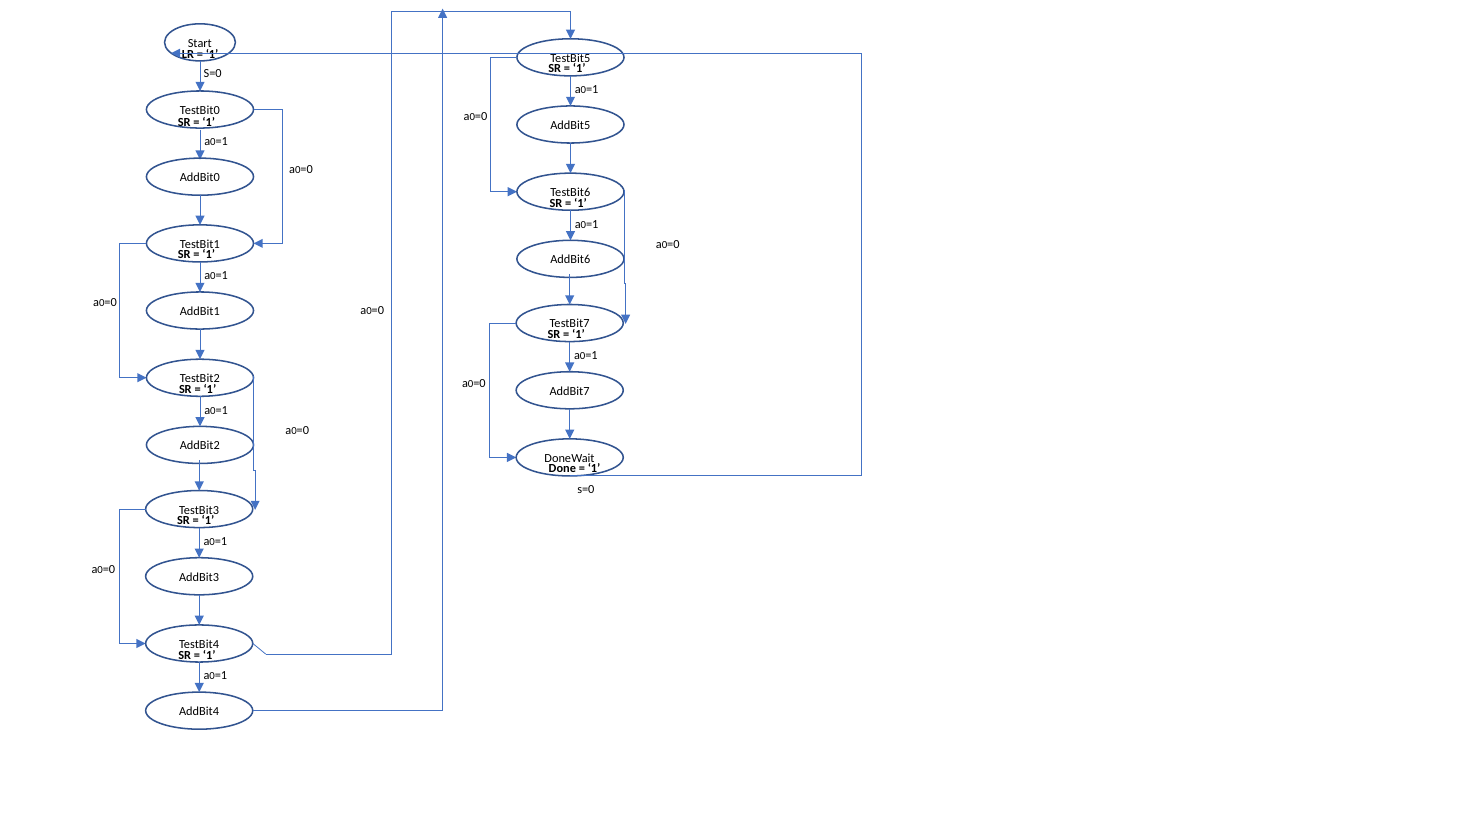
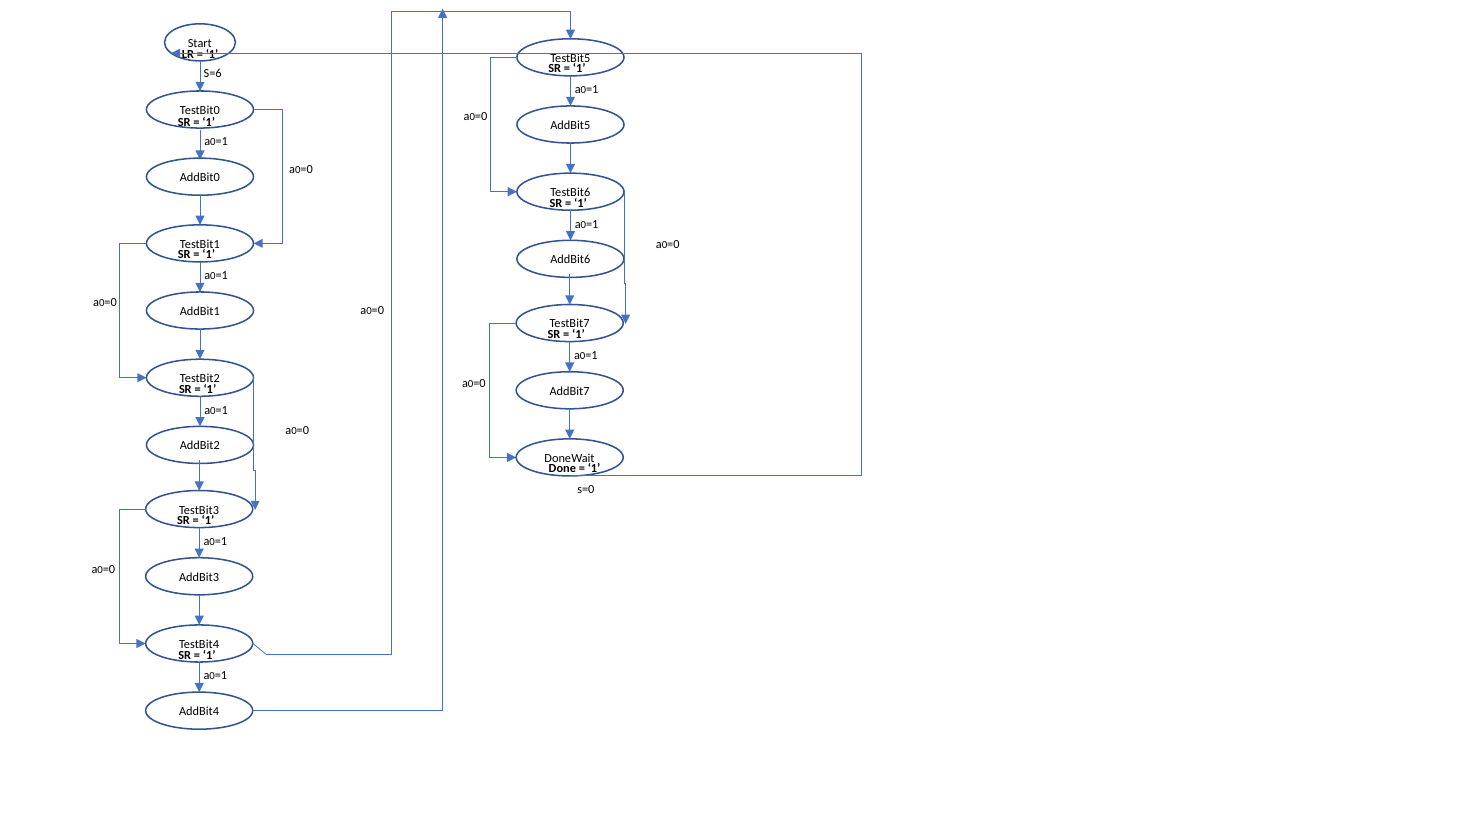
S=0: S=0 -> S=6 (213, 73)
